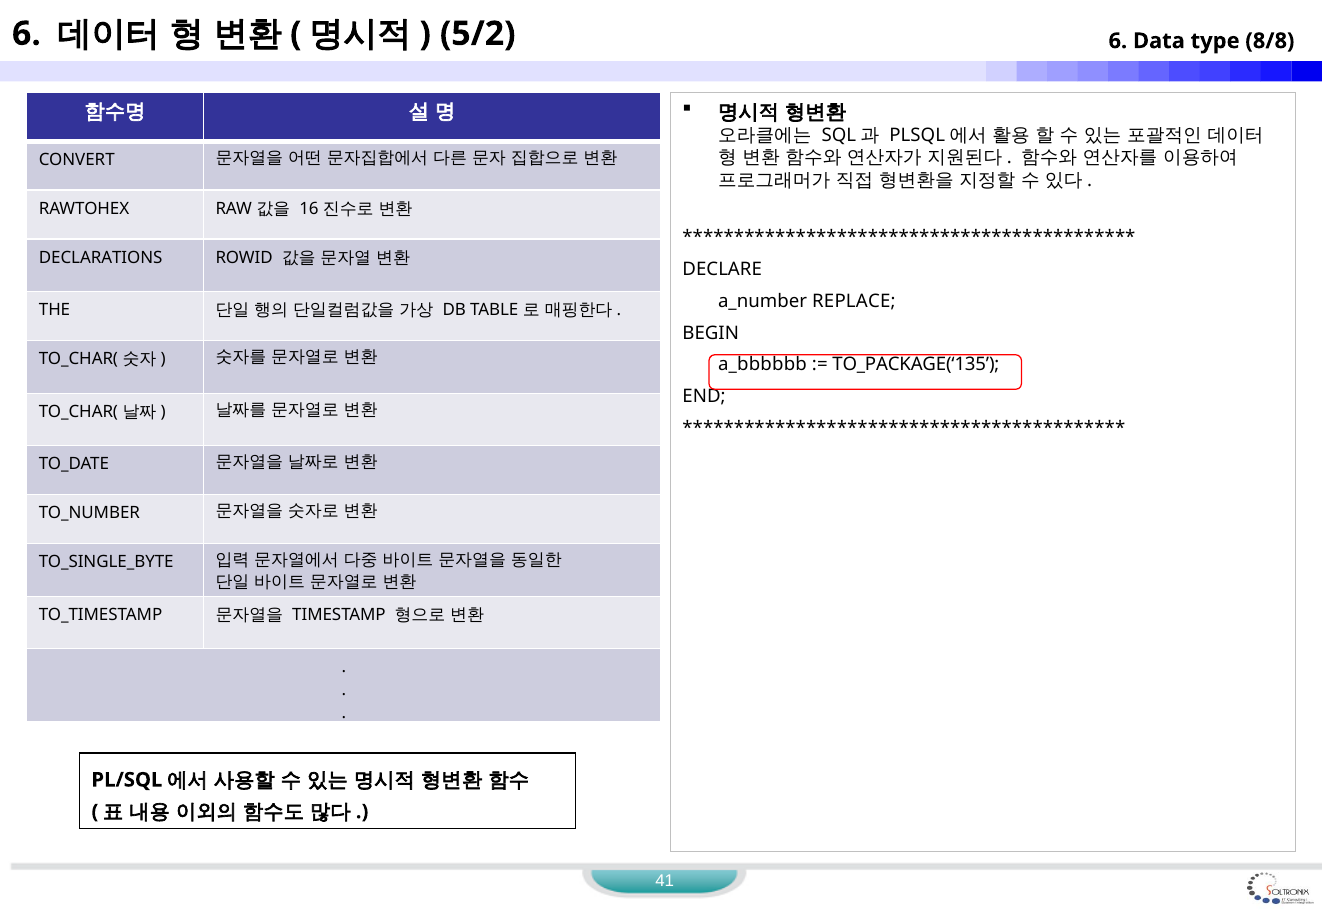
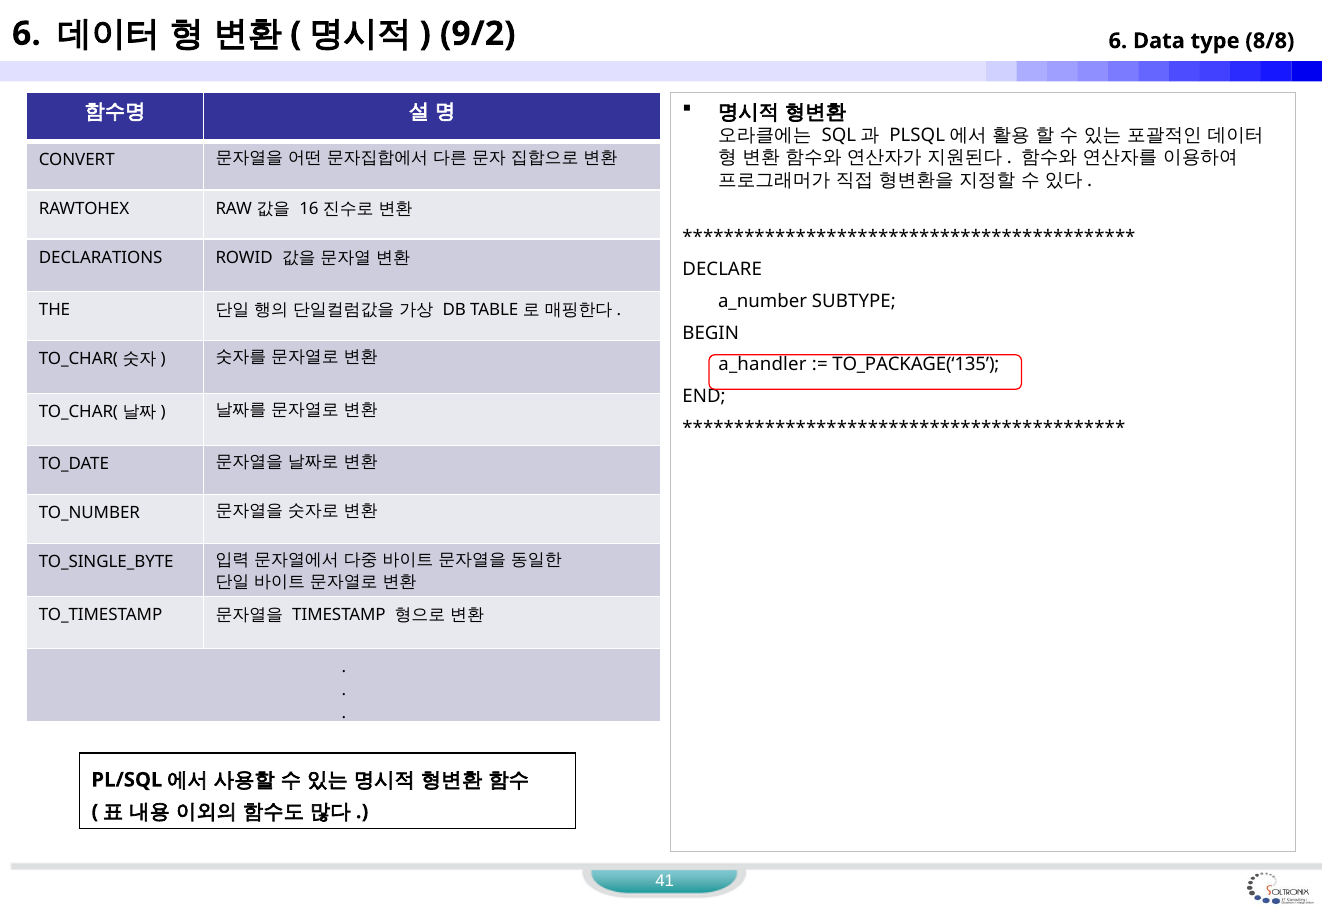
5/2: 5/2 -> 9/2 (478, 34)
REPLACE: REPLACE -> SUBTYPE (854, 301)
a_bbbbbb: a_bbbbbb -> a_handler (762, 365)
